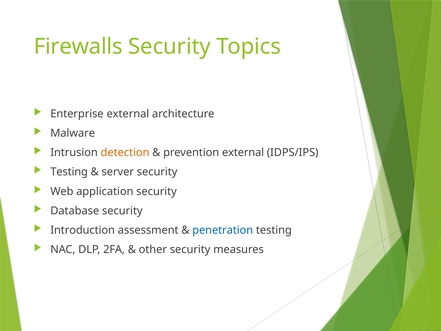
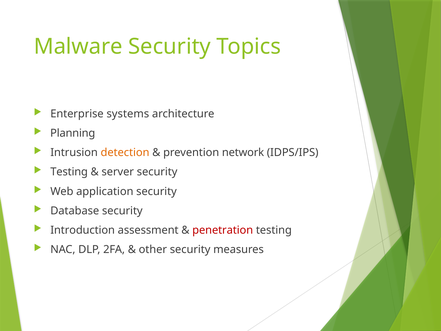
Firewalls: Firewalls -> Malware (78, 46)
Enterprise external: external -> systems (128, 114)
Malware: Malware -> Planning (73, 133)
prevention external: external -> network (243, 153)
penetration colour: blue -> red (223, 230)
